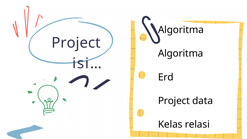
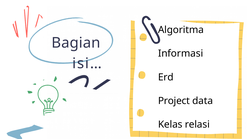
Project: Project -> Bagian (76, 43)
Algoritma: Algoritma -> Informasi (181, 53)
